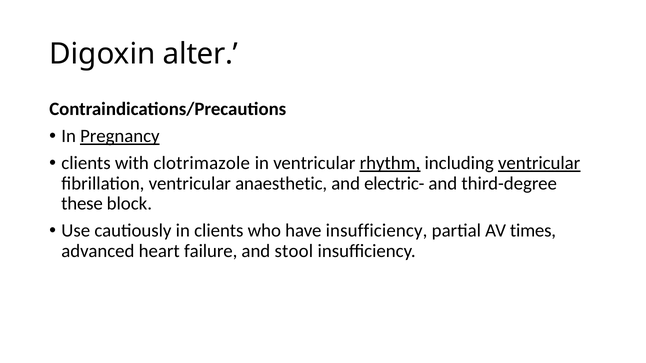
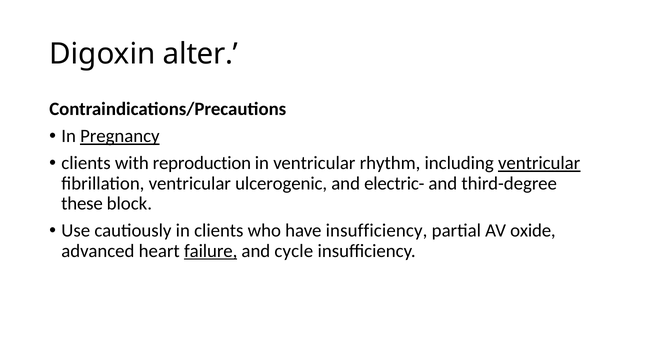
clotrimazole: clotrimazole -> reproduction (202, 163)
rhythm underline: present -> none (390, 163)
anaesthetic: anaesthetic -> ulcerogenic (281, 184)
times: times -> oxide (533, 231)
failure underline: none -> present (211, 251)
stool: stool -> cycle (294, 251)
